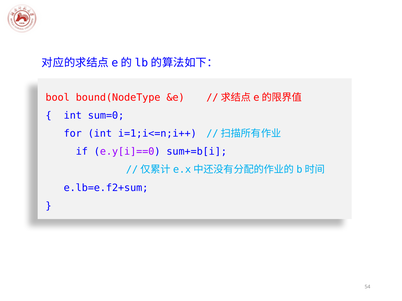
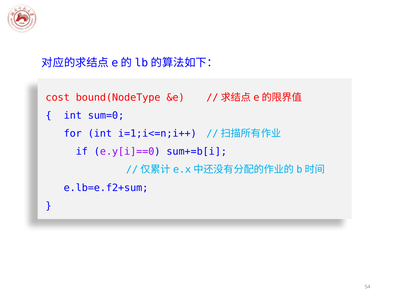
bool: bool -> cost (58, 98)
